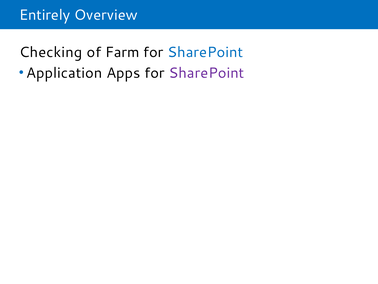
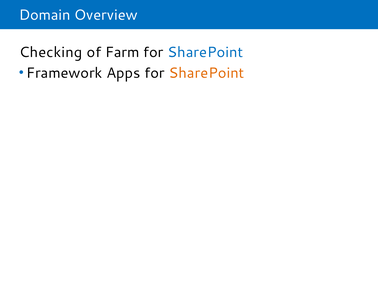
Entirely: Entirely -> Domain (45, 15)
Application: Application -> Framework (64, 73)
SharePoint colour: purple -> orange (206, 73)
